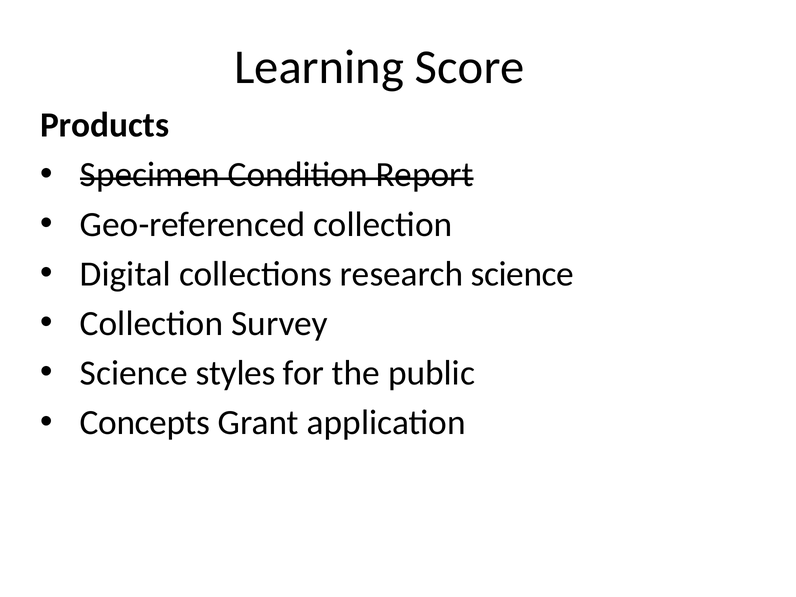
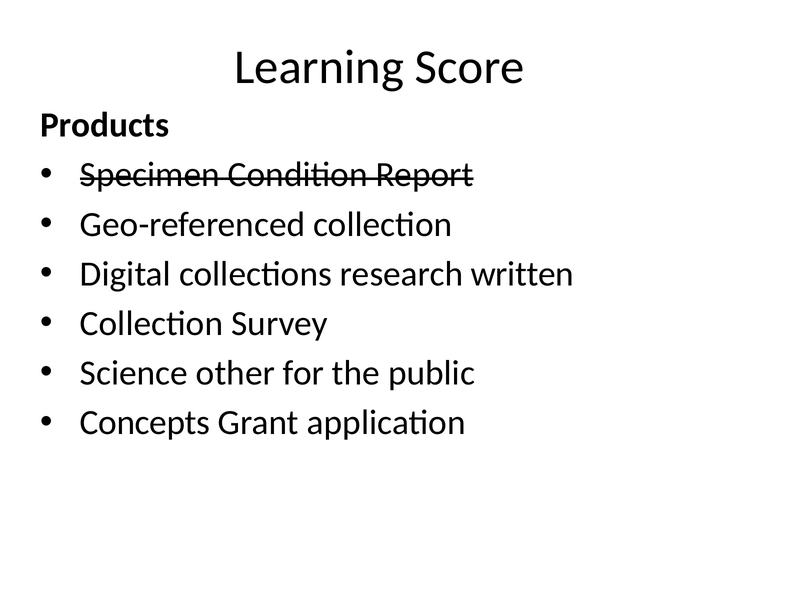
research science: science -> written (522, 274)
styles: styles -> other (235, 373)
